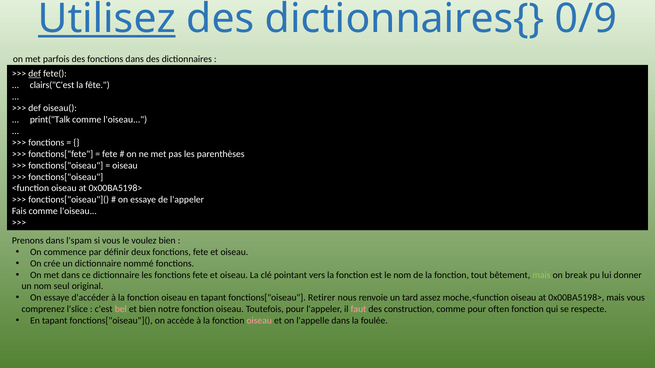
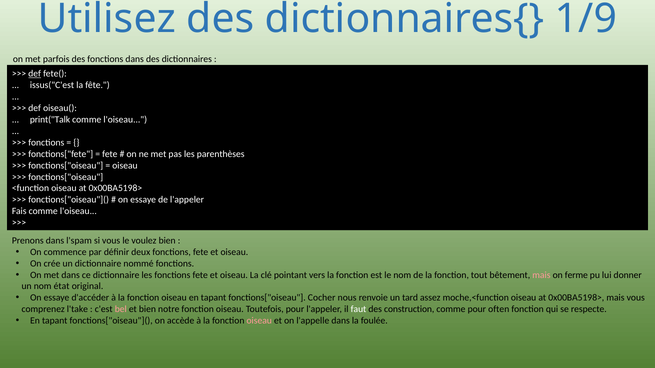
Utilisez underline: present -> none (107, 19)
0/9: 0/9 -> 1/9 (586, 19)
clairs("C'est: clairs("C'est -> issus("C'est (52, 85)
mais colour: light green -> pink (541, 275)
break: break -> ferme (576, 275)
seul: seul -> état (62, 287)
Retirer: Retirer -> Cocher (322, 298)
l'slice: l'slice -> l'take (77, 310)
faut colour: pink -> white (359, 310)
